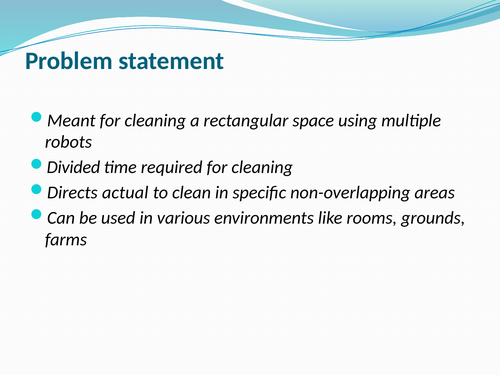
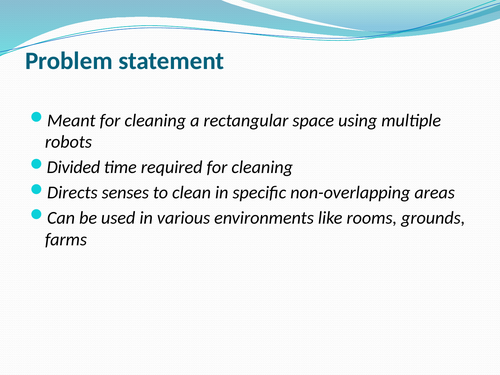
actual: actual -> senses (125, 193)
